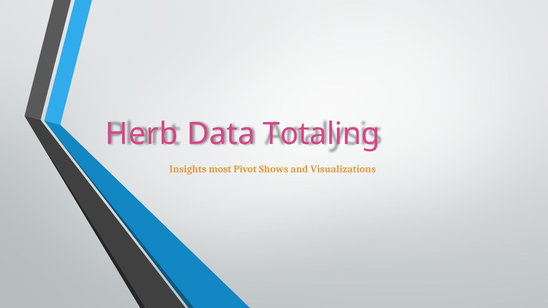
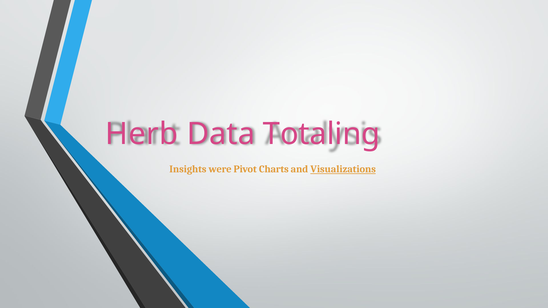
most: most -> were (220, 169)
Shows: Shows -> Charts (274, 169)
Visualizations underline: none -> present (343, 169)
